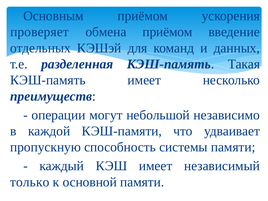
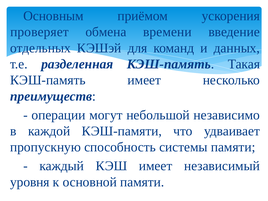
обмена приёмом: приёмом -> времени (167, 32)
только: только -> уровня (30, 182)
